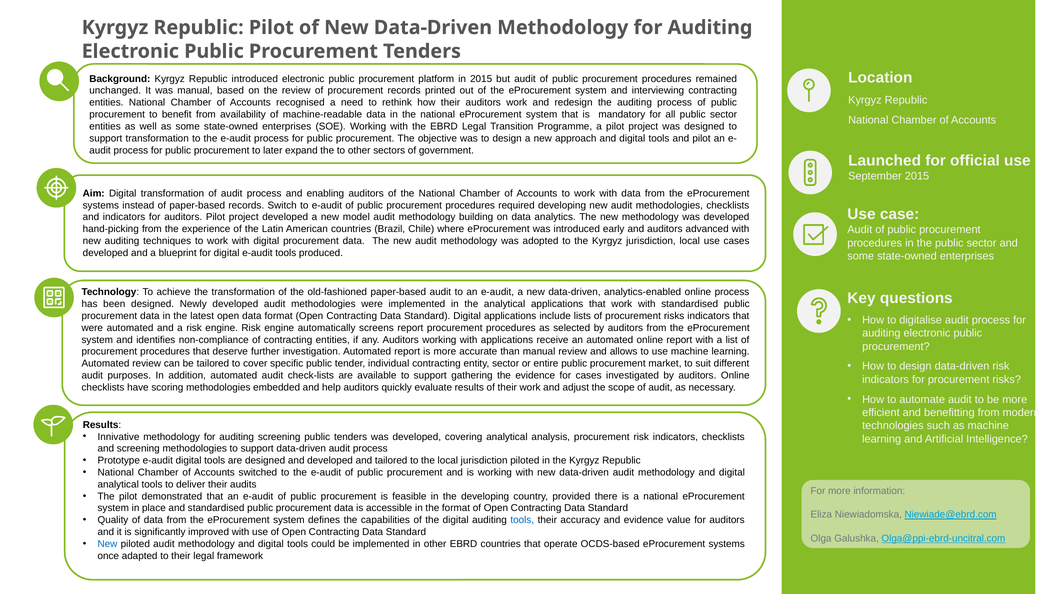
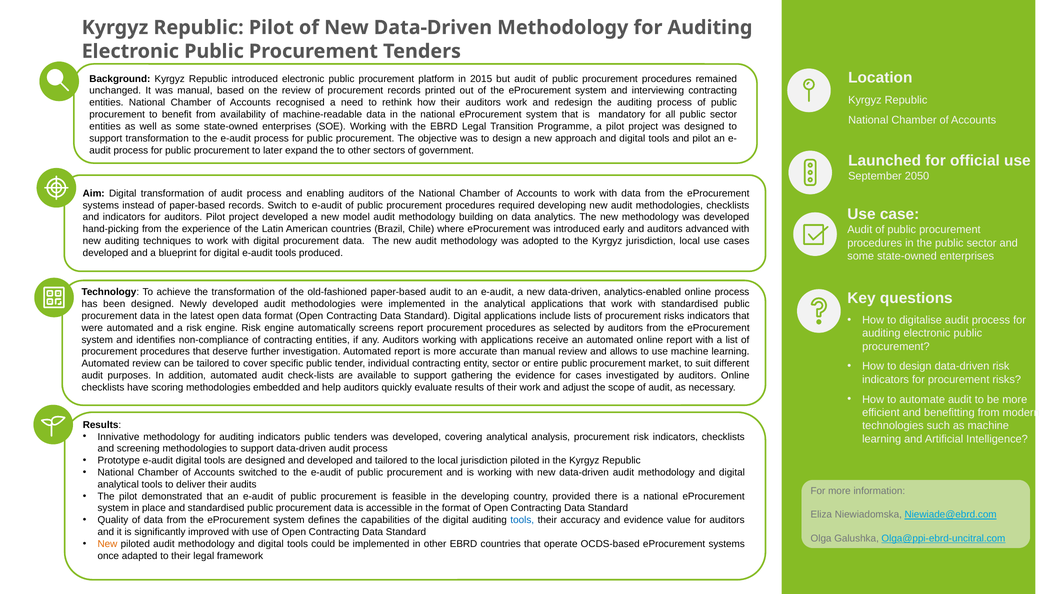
September 2015: 2015 -> 2050 (917, 176)
auditing screening: screening -> indicators (279, 437)
New colour: blue -> orange (107, 544)
